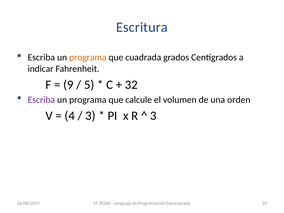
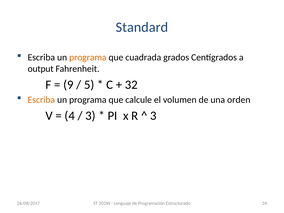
Escritura: Escritura -> Standard (142, 27)
indicar: indicar -> output (41, 69)
Escriba colour: purple -> orange (41, 100)
